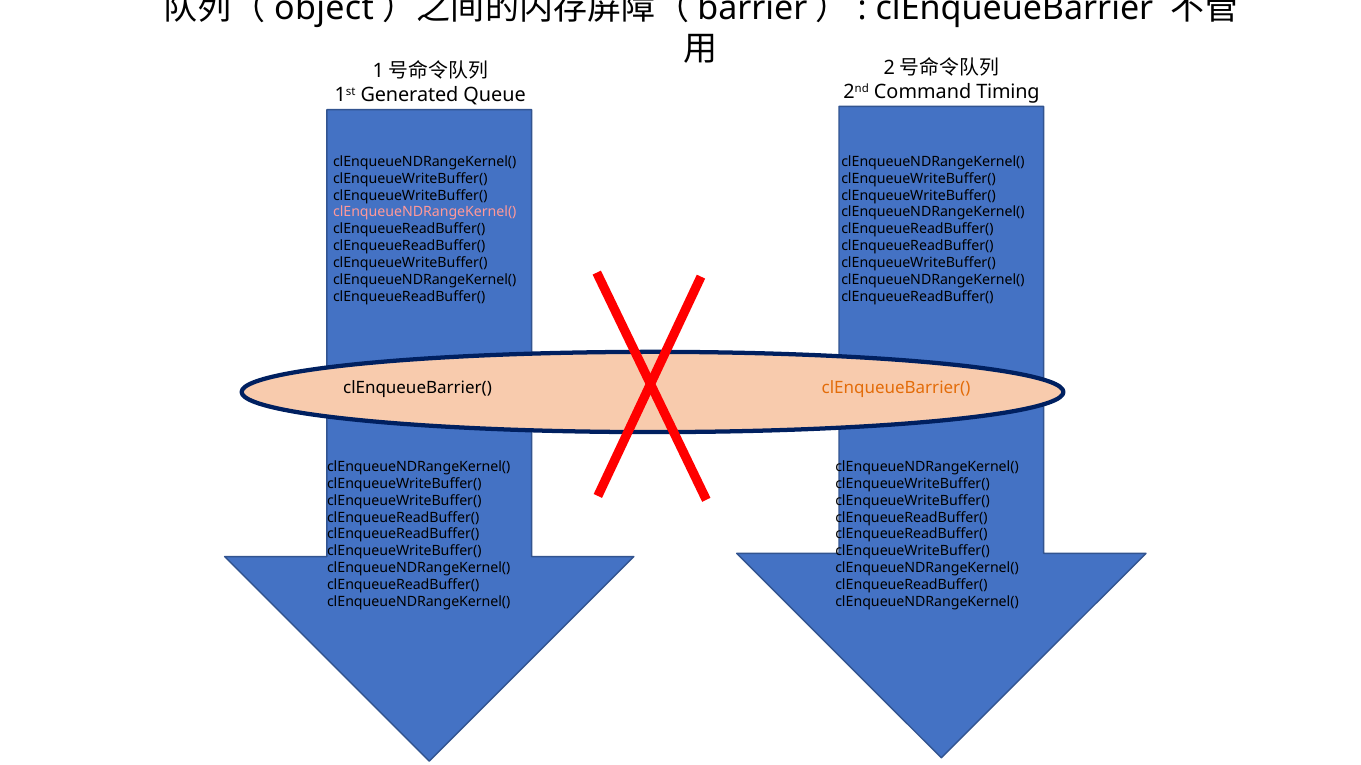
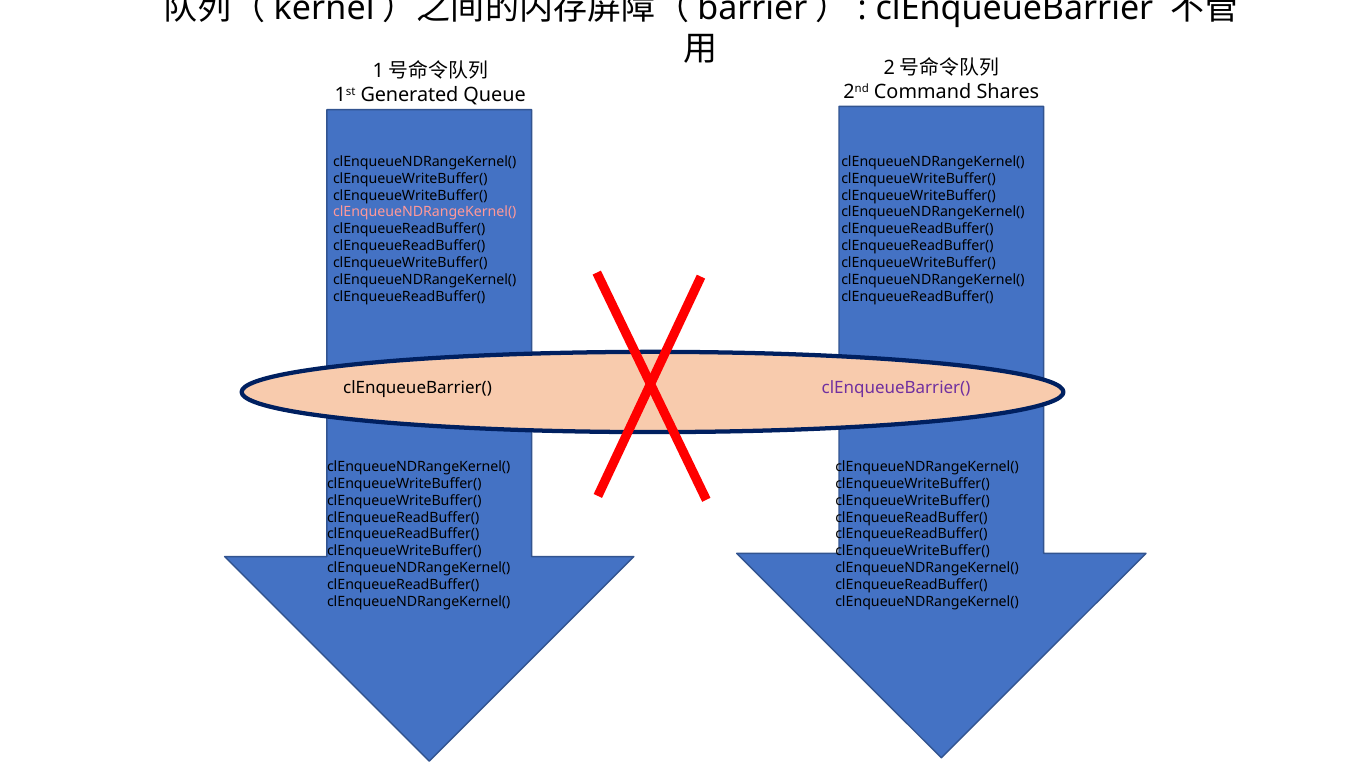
object: object -> kernel (324, 8)
Timing: Timing -> Shares (1008, 92)
clEnqueueBarrier( colour: orange -> purple (896, 388)
